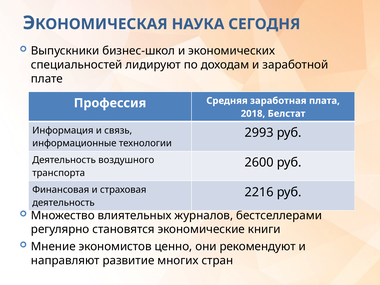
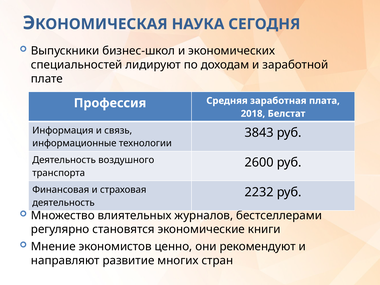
2993: 2993 -> 3843 (259, 133)
2216: 2216 -> 2232 (259, 192)
